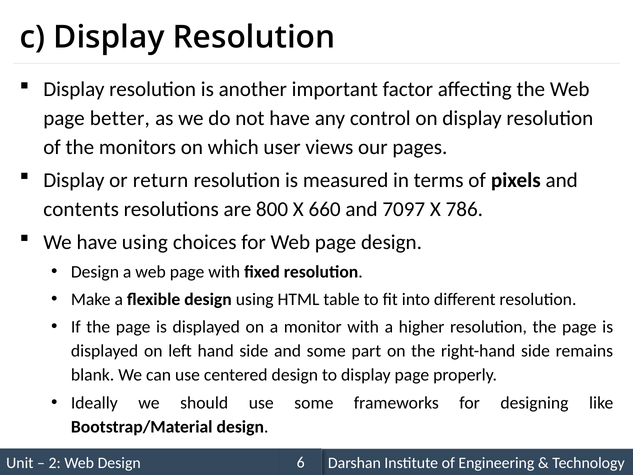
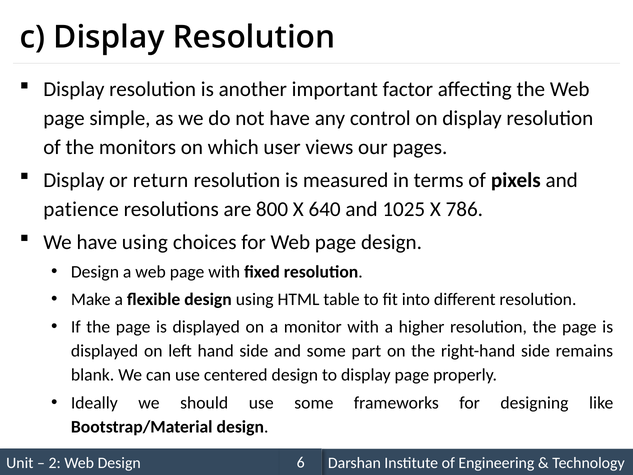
better: better -> simple (120, 118)
contents: contents -> patience (81, 209)
660: 660 -> 640 (325, 209)
7097: 7097 -> 1025 (404, 209)
